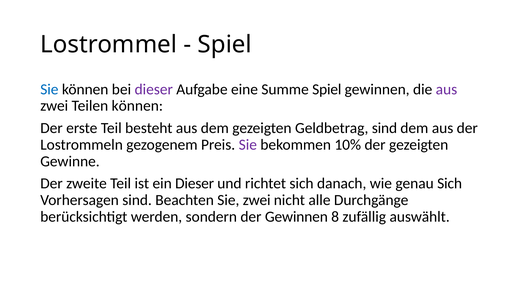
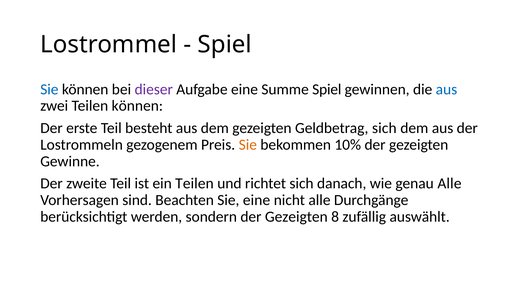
aus colour: purple -> blue (446, 89)
Geldbetrag sind: sind -> sich (384, 128)
Sie colour: purple -> orange (248, 145)
ein Dieser: Dieser -> Teilen (194, 183)
genau Sich: Sich -> Alle (449, 183)
Sie zwei: zwei -> eine (257, 200)
sondern der Gewinnen: Gewinnen -> Gezeigten (296, 217)
